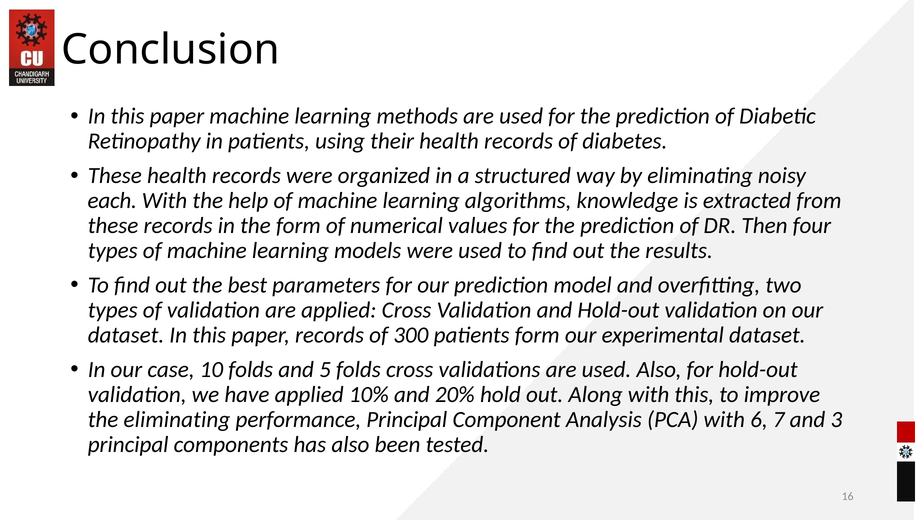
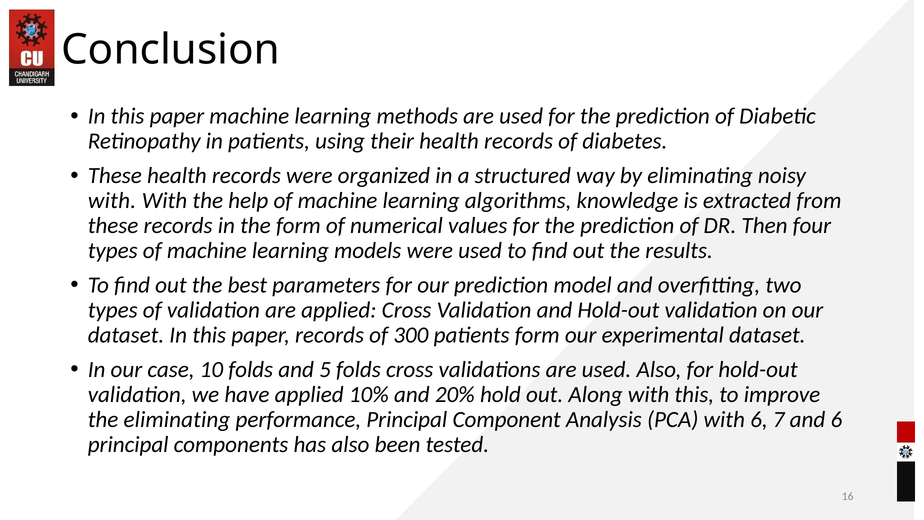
each: each -> with (112, 201)
and 3: 3 -> 6 (836, 419)
